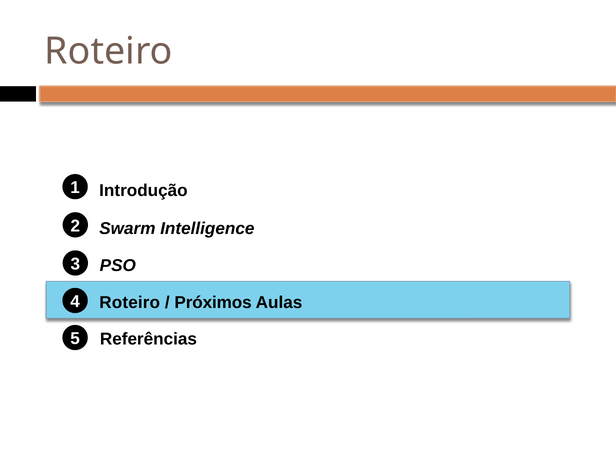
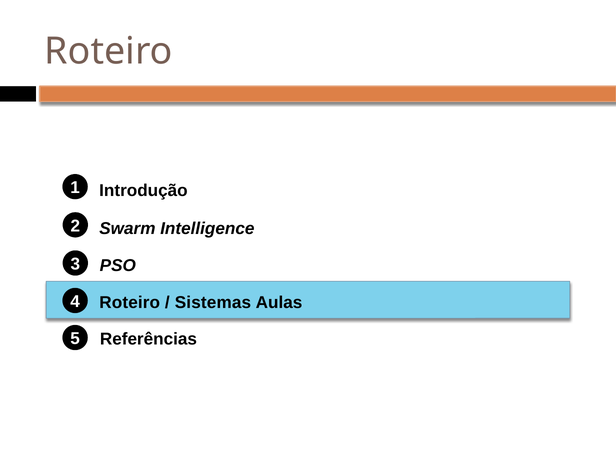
Próximos: Próximos -> Sistemas (213, 302)
